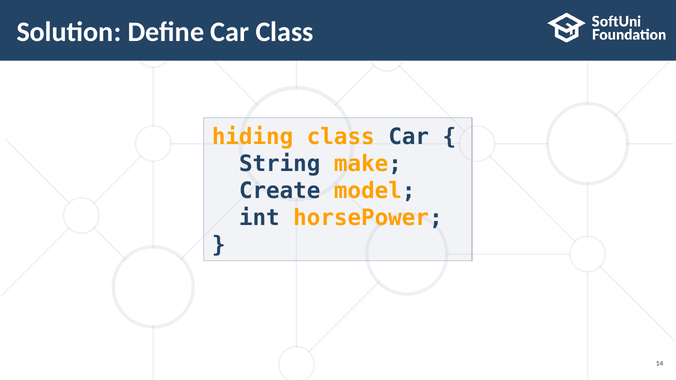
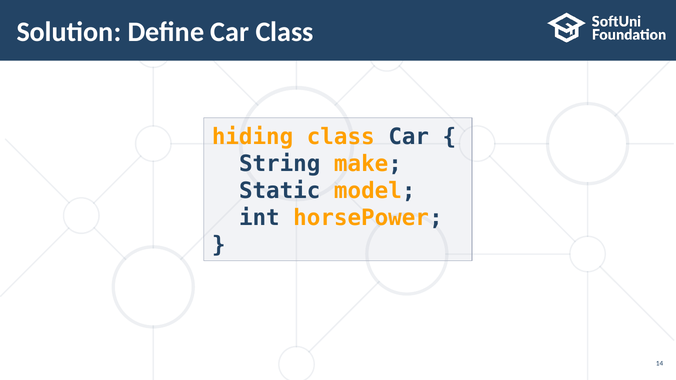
Create: Create -> Static (280, 191)
